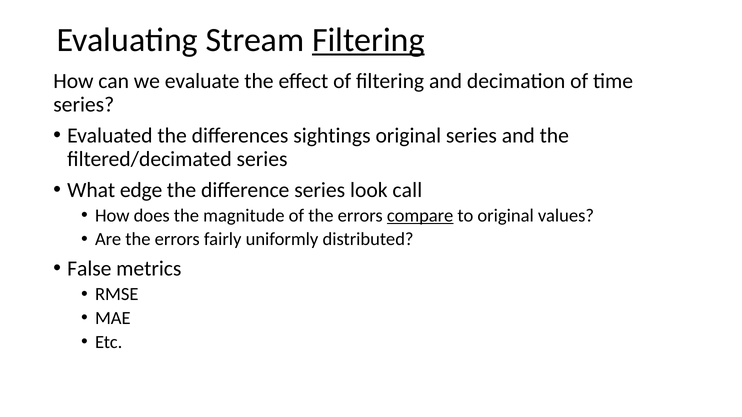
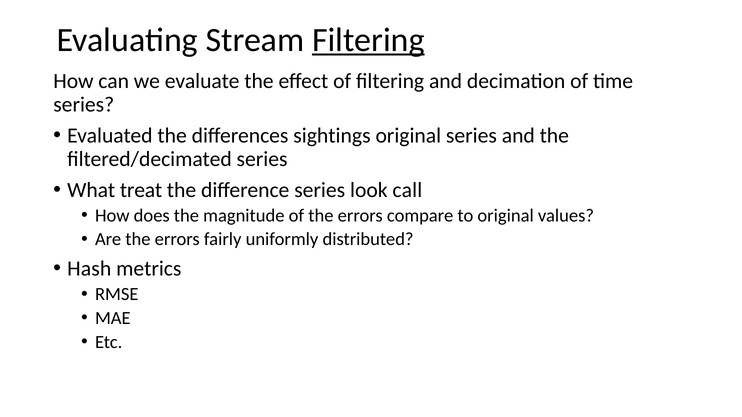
edge: edge -> treat (141, 190)
compare underline: present -> none (420, 216)
False: False -> Hash (89, 269)
